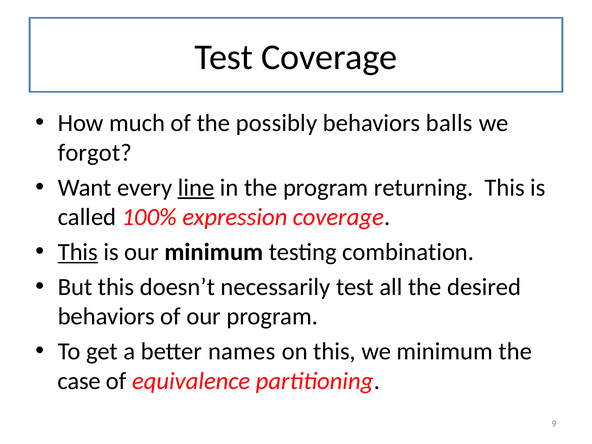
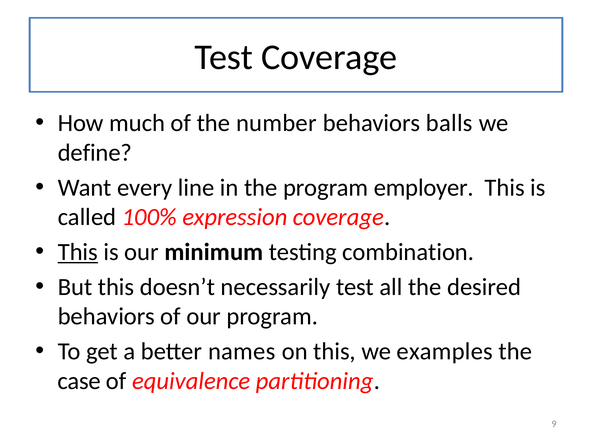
possibly: possibly -> number (276, 123)
forgot: forgot -> define (95, 153)
line underline: present -> none (196, 188)
returning: returning -> employer (424, 188)
we minimum: minimum -> examples (445, 351)
